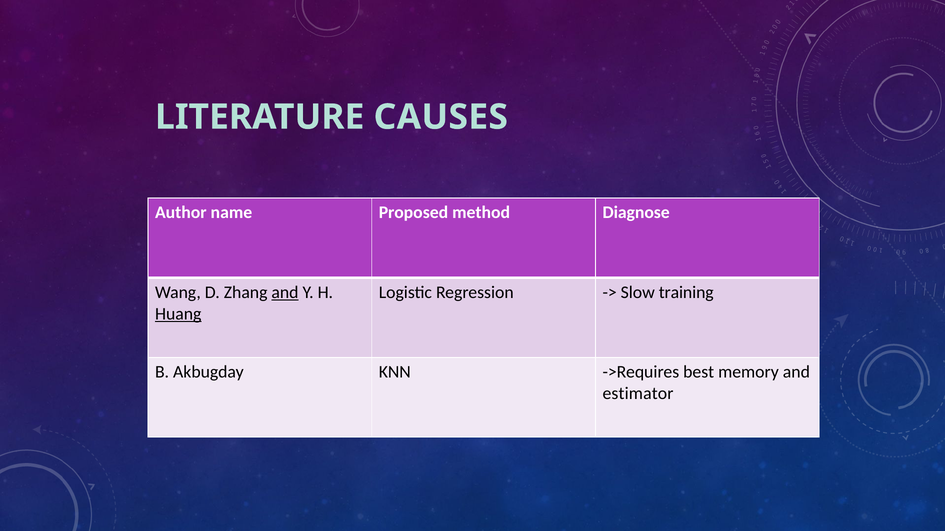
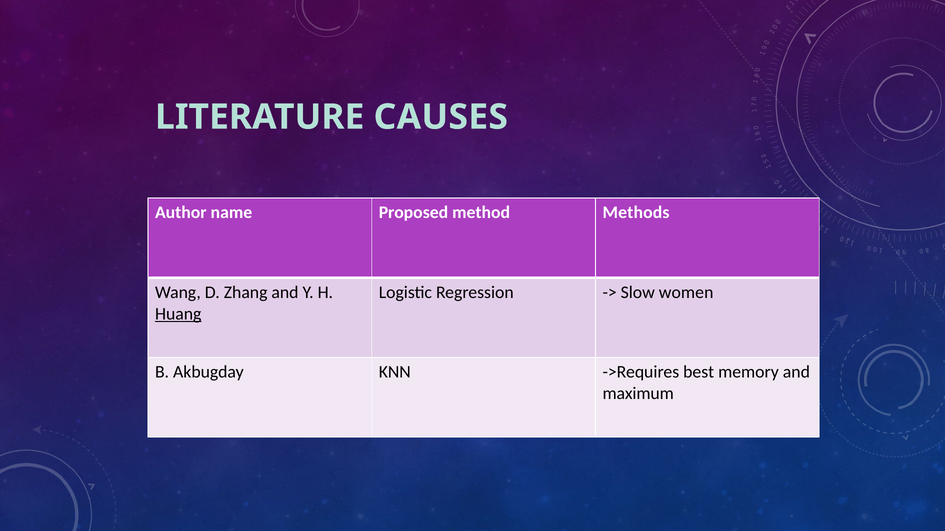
Diagnose: Diagnose -> Methods (636, 213)
and underline: present -> none (285, 293)
training: training -> women (686, 293)
estimator: estimator -> maximum (638, 394)
